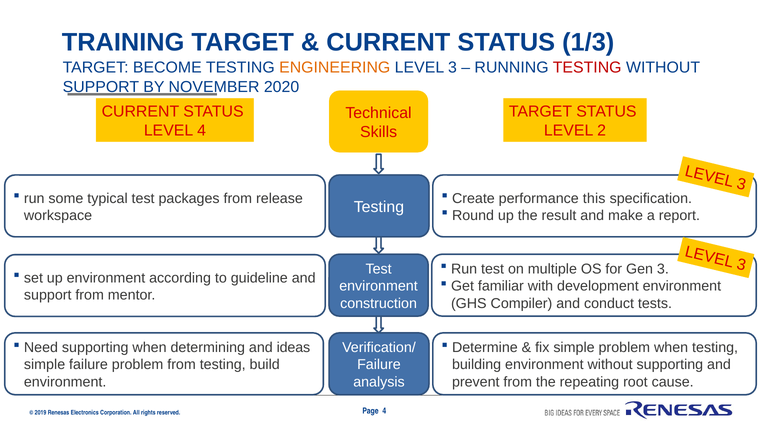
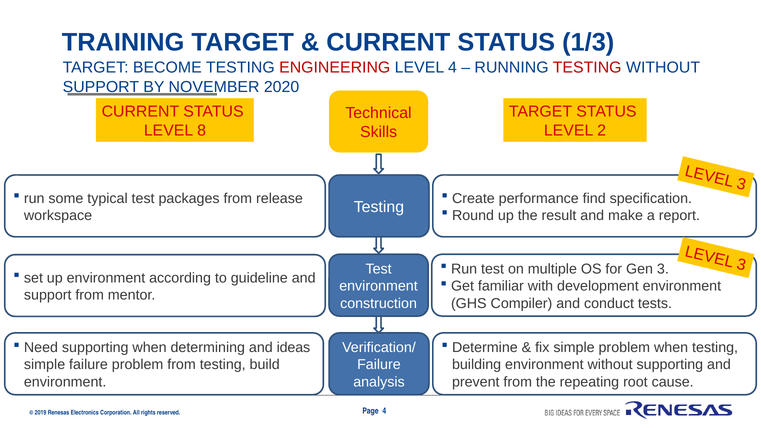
ENGINEERING colour: orange -> red (335, 68)
LEVEL 3: 3 -> 4 (452, 68)
LEVEL 4: 4 -> 8 (202, 131)
this: this -> find (594, 198)
